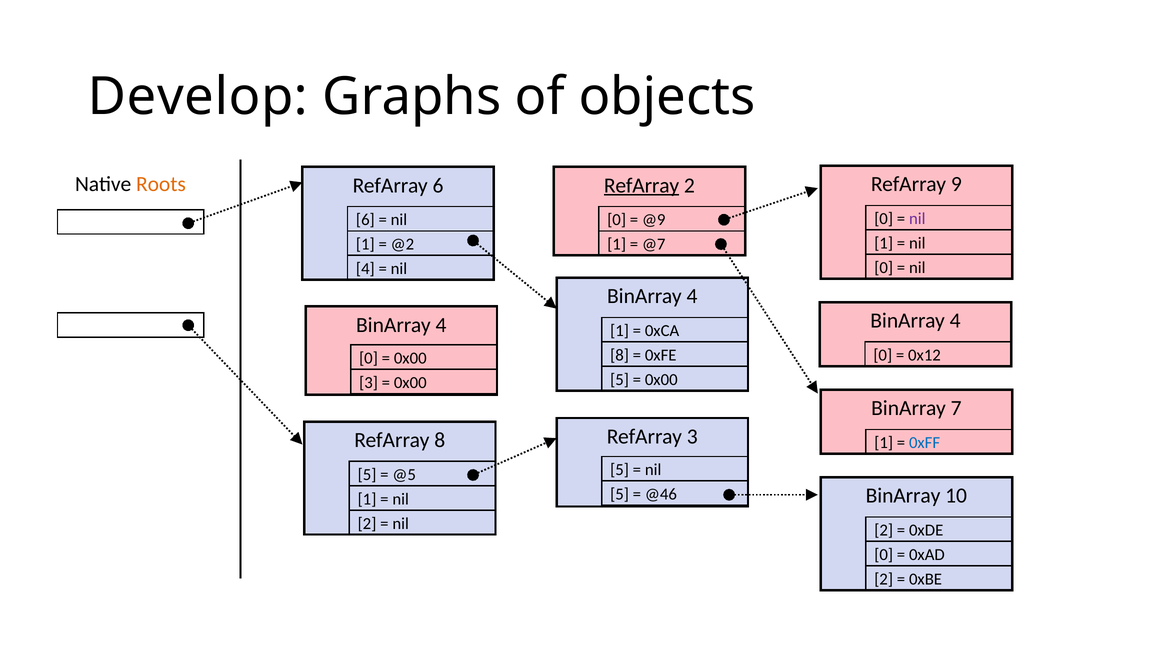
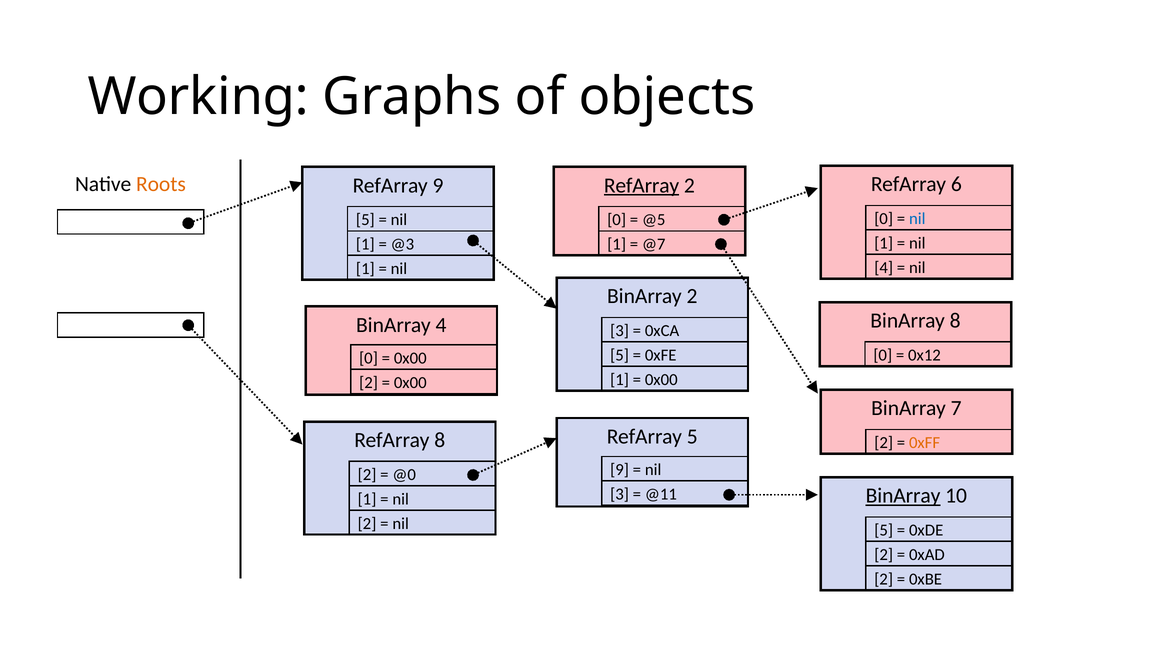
Develop: Develop -> Working (198, 97)
RefArray 6: 6 -> 9 (438, 185)
9: 9 -> 6 (956, 184)
nil colour: purple -> blue (917, 218)
6: 6 -> 5 (365, 220)
@9: @9 -> @5 (654, 220)
@2: @2 -> @3 (402, 244)
0: 0 -> 4 (884, 267)
4: 4 -> 1 (365, 268)
4: 4 -> 2 (692, 296)
4: 4 -> 8 (955, 320)
1: 1 -> 3 (620, 330)
8: 8 -> 5 (620, 355)
5: 5 -> 1 (620, 379)
3: 3 -> 2 (369, 382)
RefArray 3: 3 -> 5 (692, 436)
1: 1 -> 2 (884, 442)
0xFF colour: blue -> orange (925, 442)
5: 5 -> 9 (620, 469)
5: 5 -> 2 (367, 474)
@5: @5 -> @0 (404, 474)
BinArray underline: none -> present (903, 495)
5: 5 -> 3 (620, 494)
@46: @46 -> @11 (661, 494)
2: 2 -> 5 (884, 530)
0: 0 -> 2 (884, 554)
